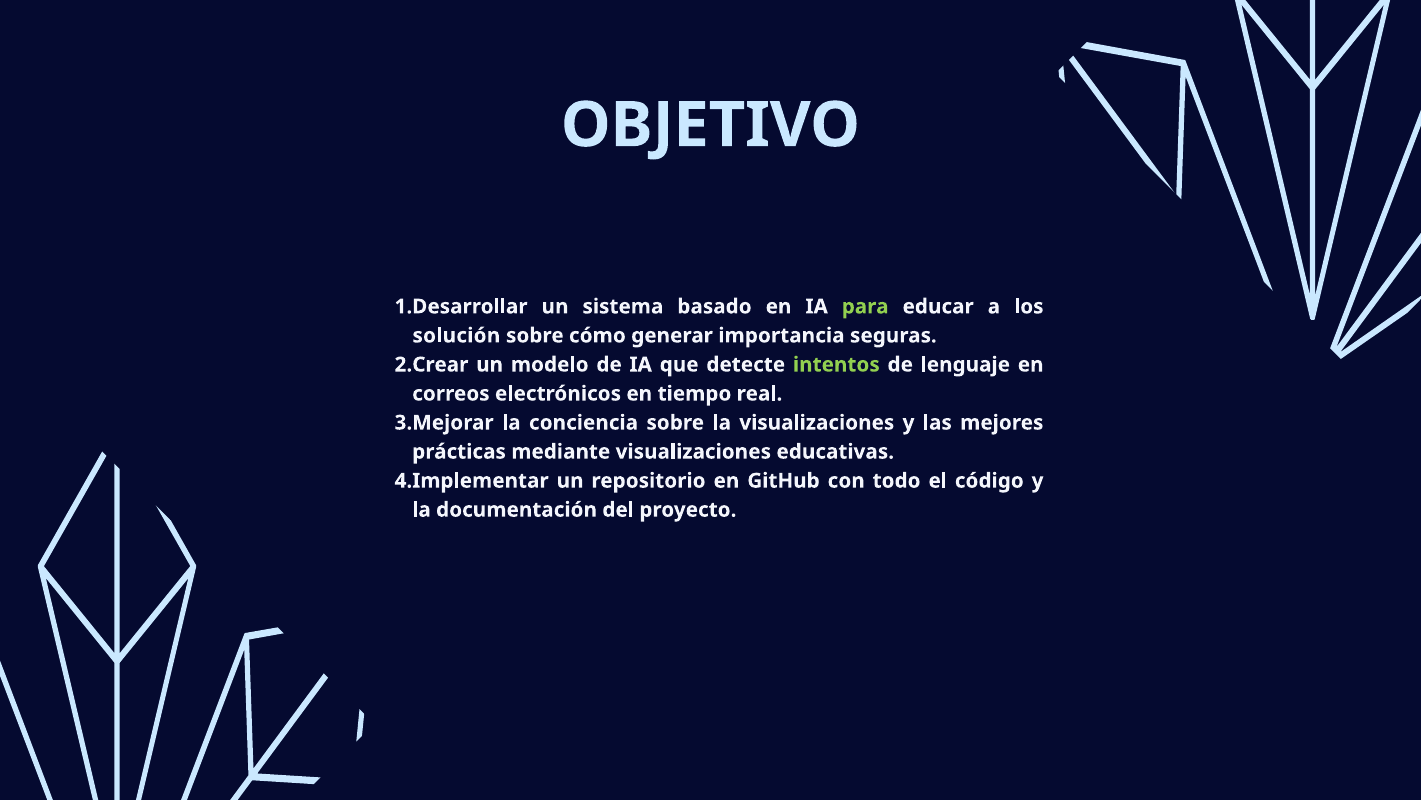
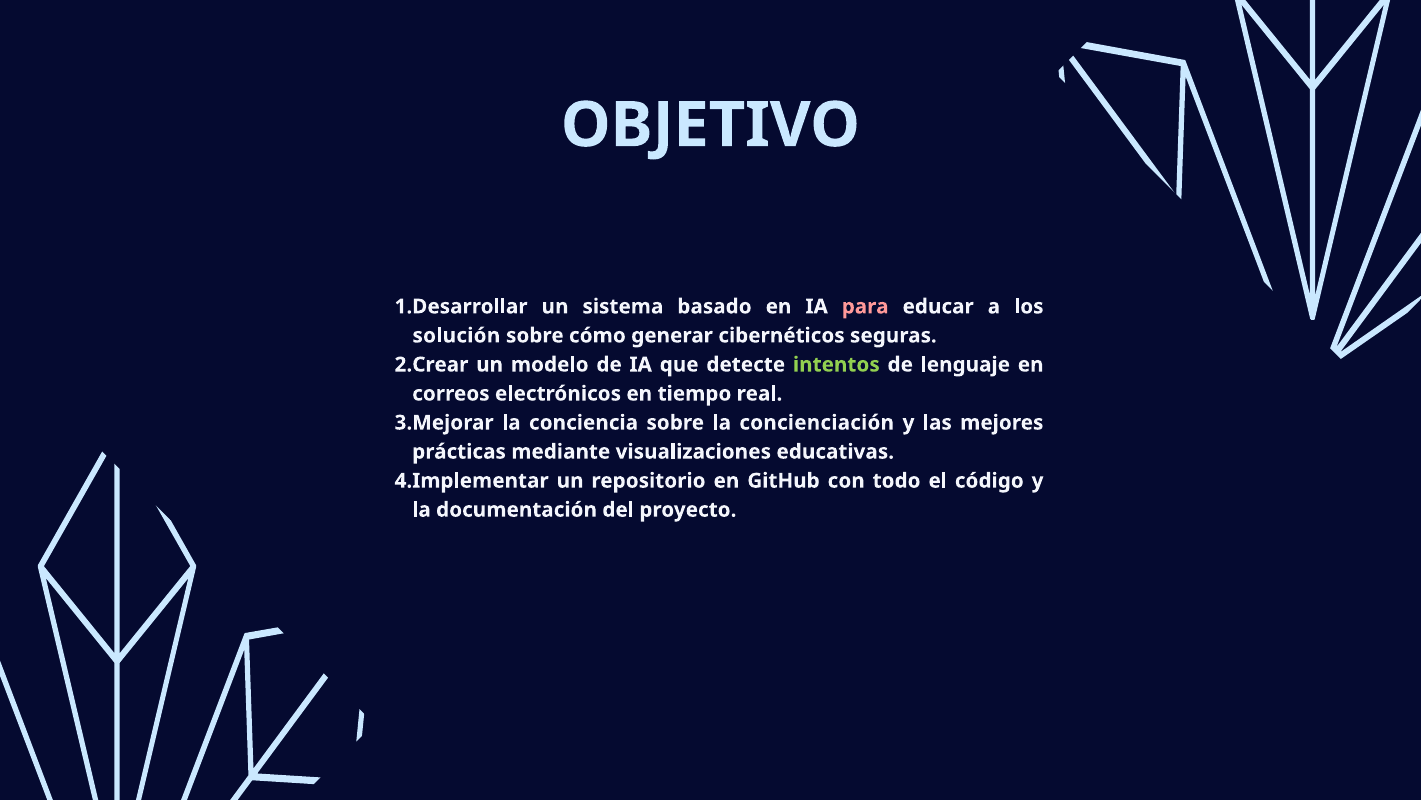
para colour: light green -> pink (865, 306)
importancia: importancia -> cibernéticos (781, 335)
la visualizaciones: visualizaciones -> concienciación (817, 422)
